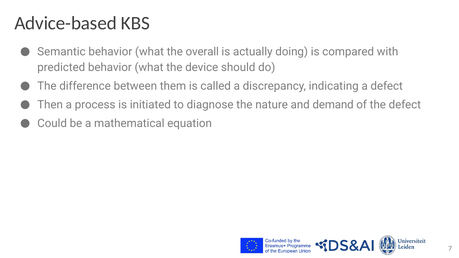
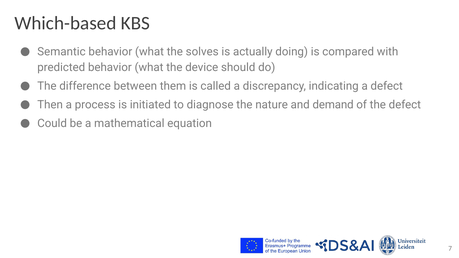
Advice-based: Advice-based -> Which-based (65, 23)
overall: overall -> solves (202, 52)
